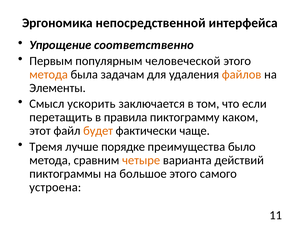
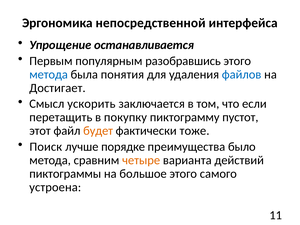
соответственно: соответственно -> останавливается (144, 45)
человеческой: человеческой -> разобравшись (183, 61)
метода colour: orange -> blue (49, 74)
задачам: задачам -> понятия (122, 74)
файлов colour: orange -> blue (242, 74)
Элементы: Элементы -> Достигает (57, 88)
правила: правила -> покупку (125, 117)
каком: каком -> пустот (240, 117)
чаще: чаще -> тоже (195, 131)
Тремя: Тремя -> Поиск (46, 147)
